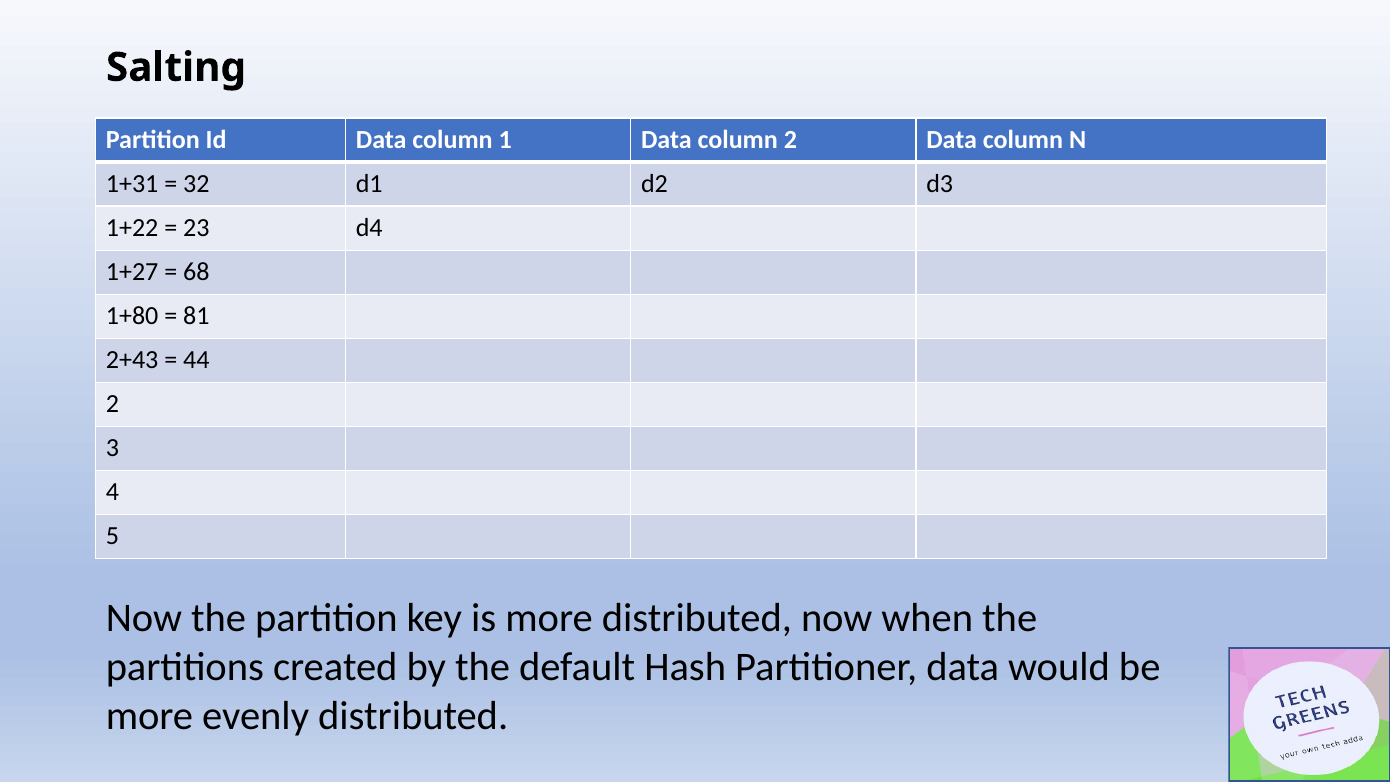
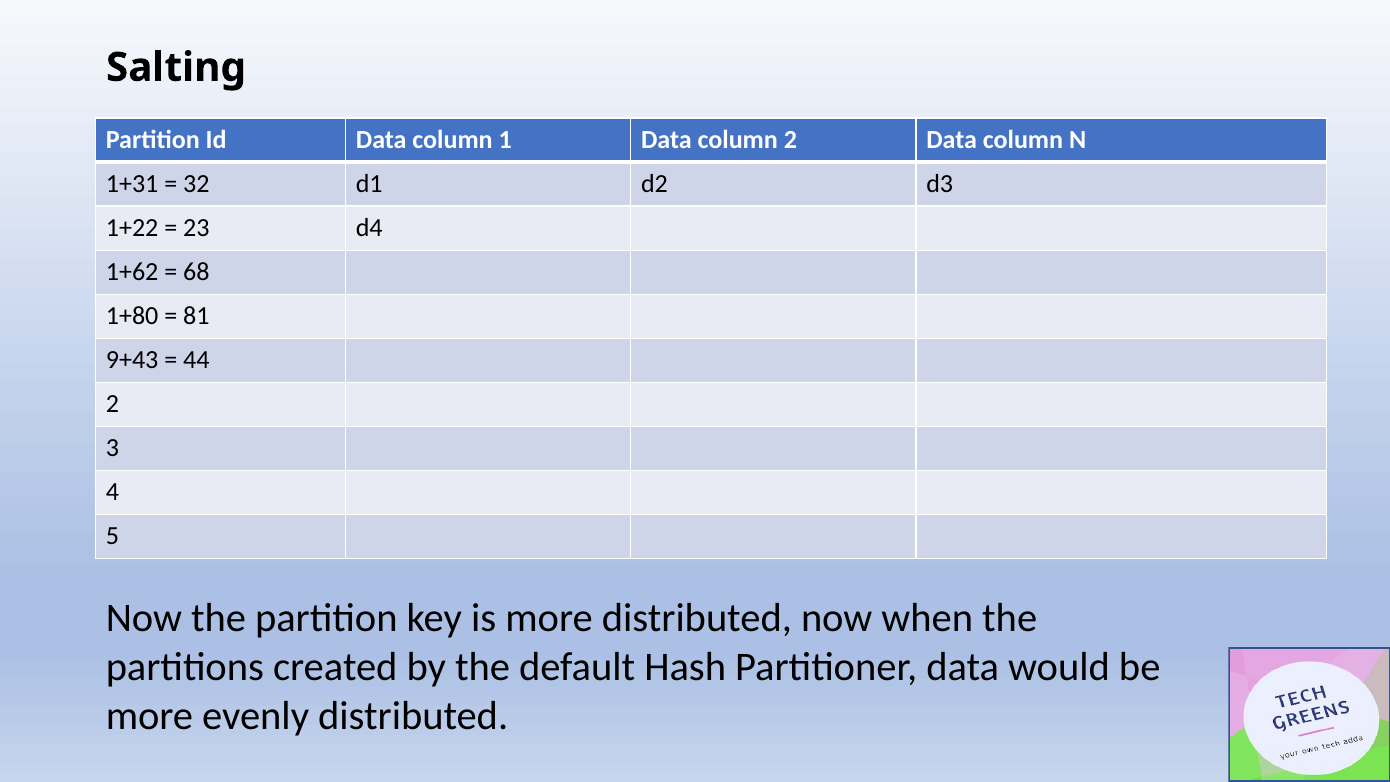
1+27: 1+27 -> 1+62 (132, 272)
2+43: 2+43 -> 9+43 (132, 360)
